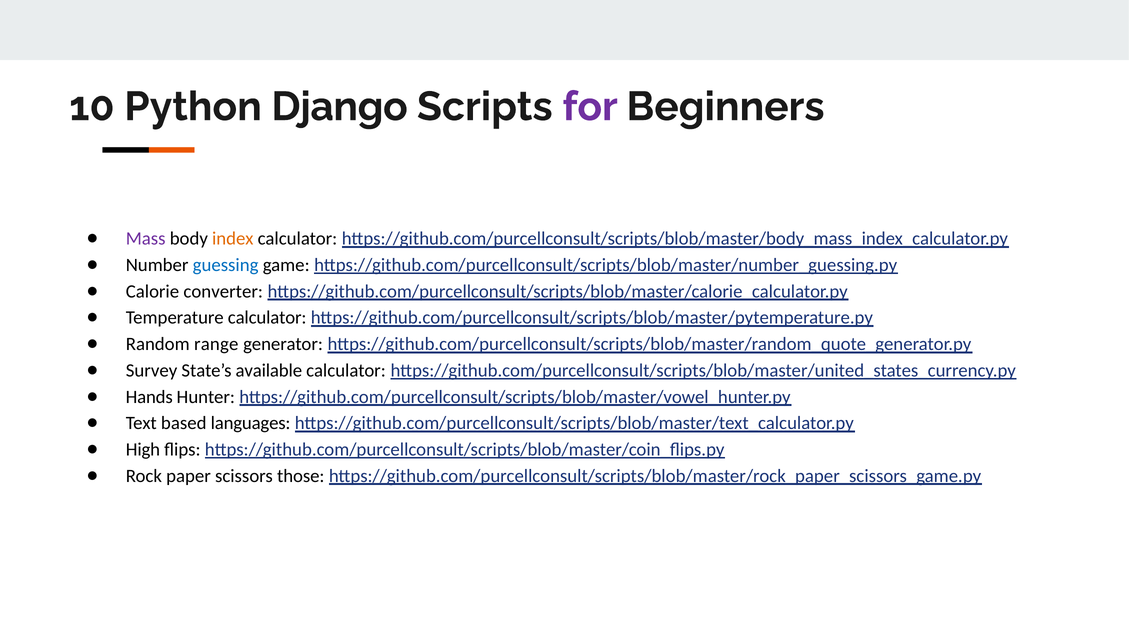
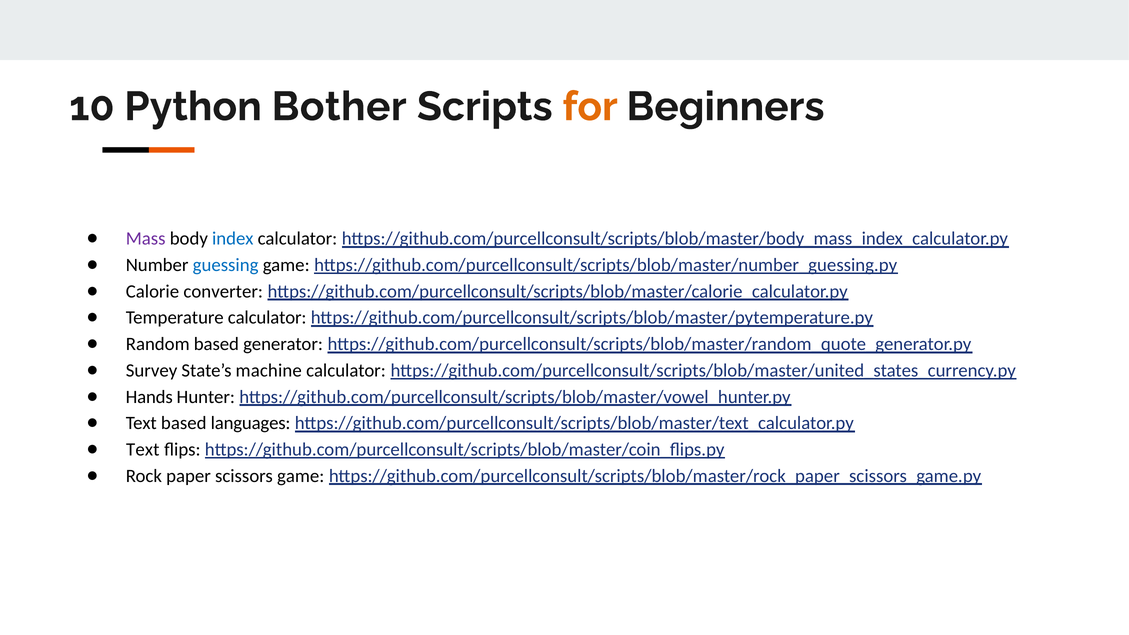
Django: Django -> Bother (339, 107)
for colour: purple -> orange (590, 107)
index colour: orange -> blue (233, 239)
Random range: range -> based (216, 344)
available: available -> machine (269, 370)
High: High -> Text (143, 450)
scissors those: those -> game (301, 476)
